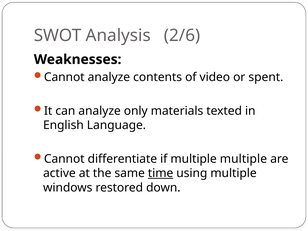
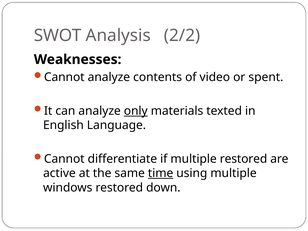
2/6: 2/6 -> 2/2 (182, 36)
only underline: none -> present (136, 111)
multiple multiple: multiple -> restored (244, 159)
